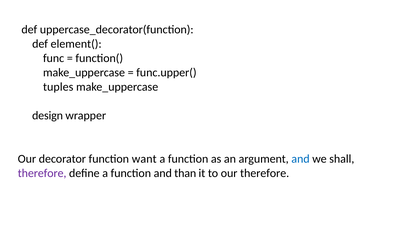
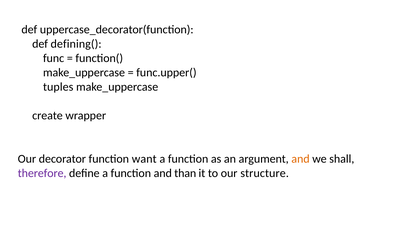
element(: element( -> defining( (76, 44)
design: design -> create (47, 116)
and colour: blue -> orange (301, 159)
our therefore: therefore -> structure (265, 173)
